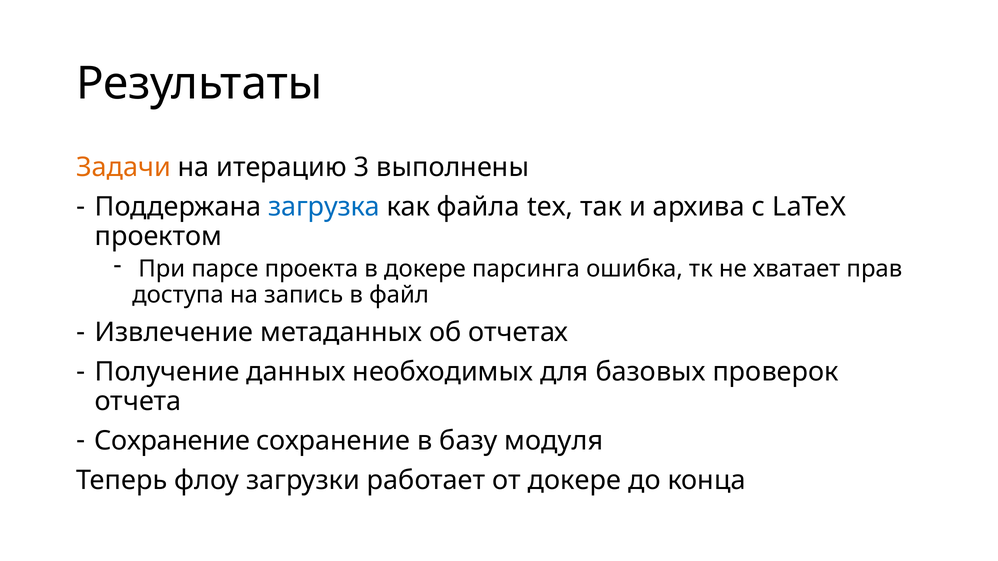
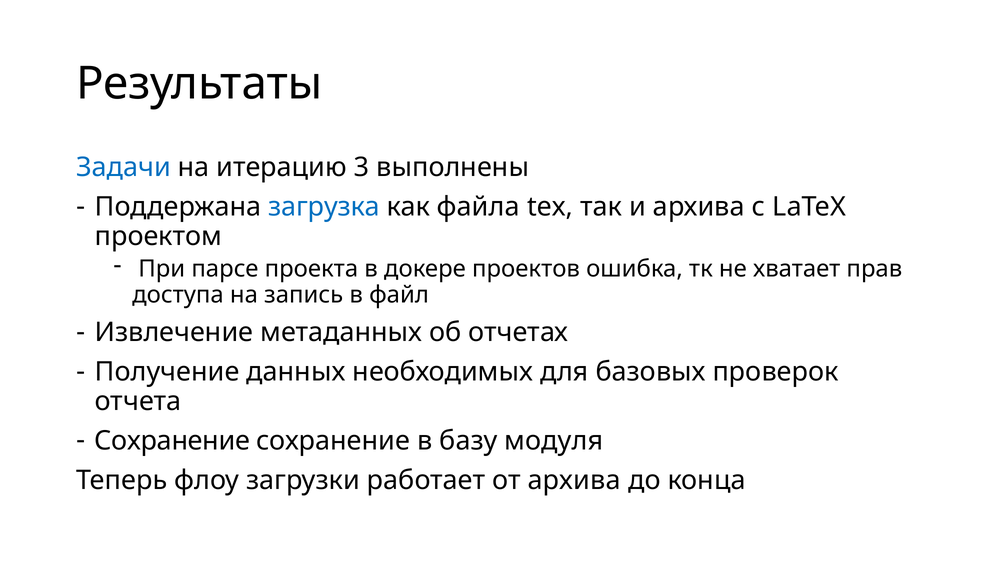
Задачи colour: orange -> blue (123, 168)
парсинга: парсинга -> проектов (526, 269)
от докере: докере -> архива (574, 481)
